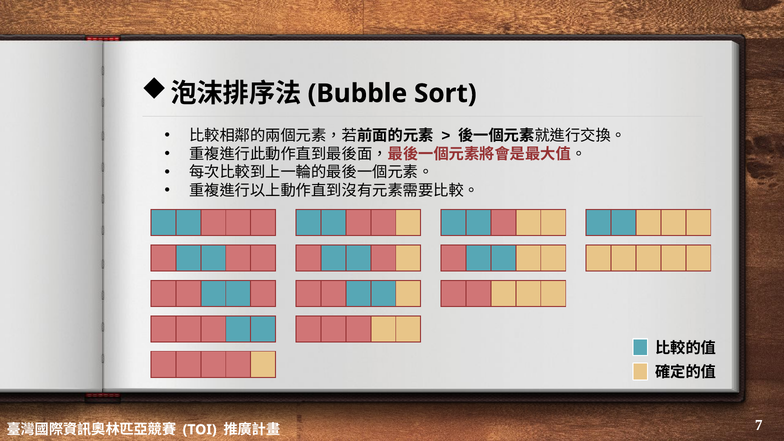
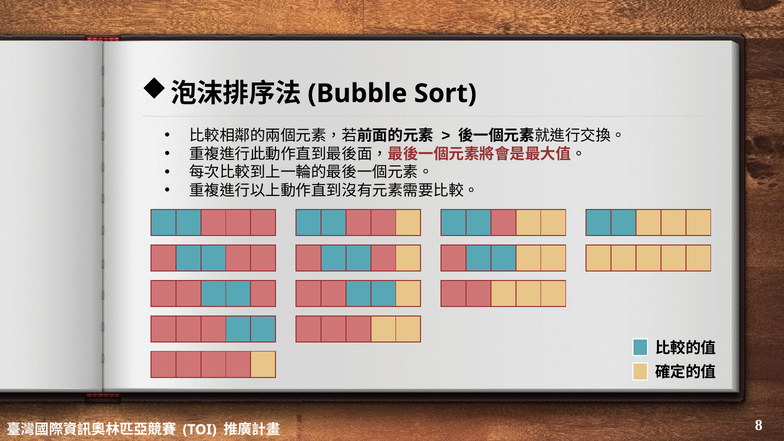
7: 7 -> 8 (759, 425)
